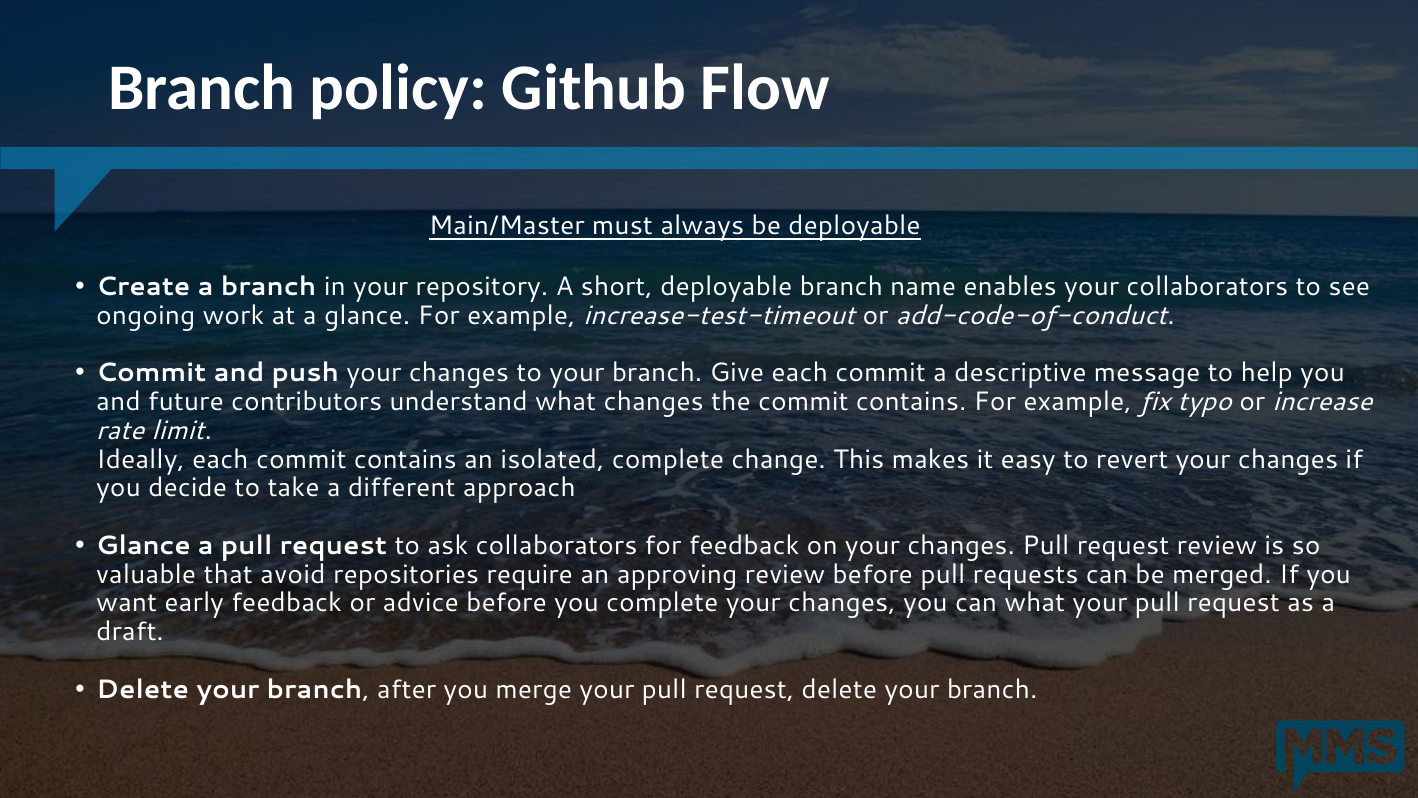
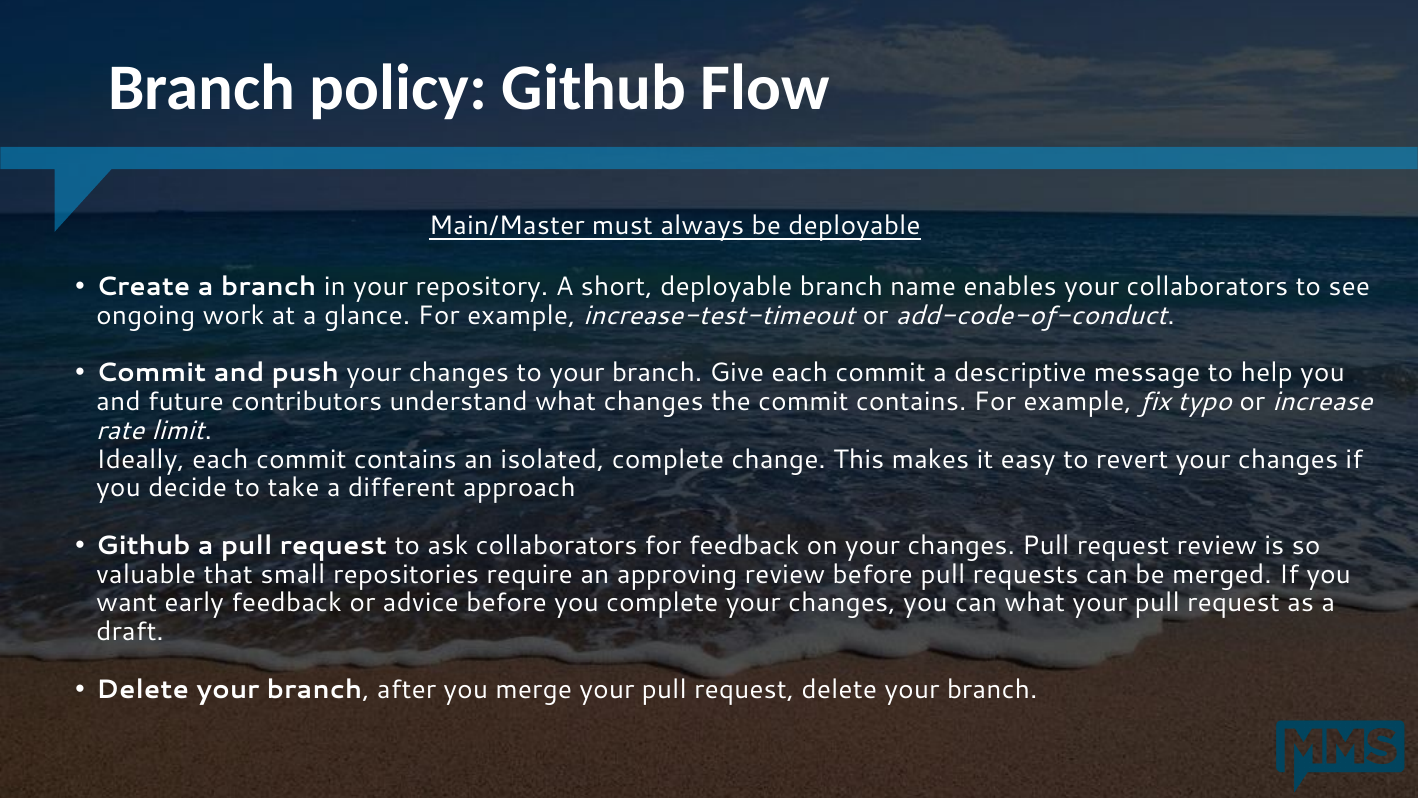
Glance: Glance -> Github (143, 545)
avoid: avoid -> small (293, 574)
